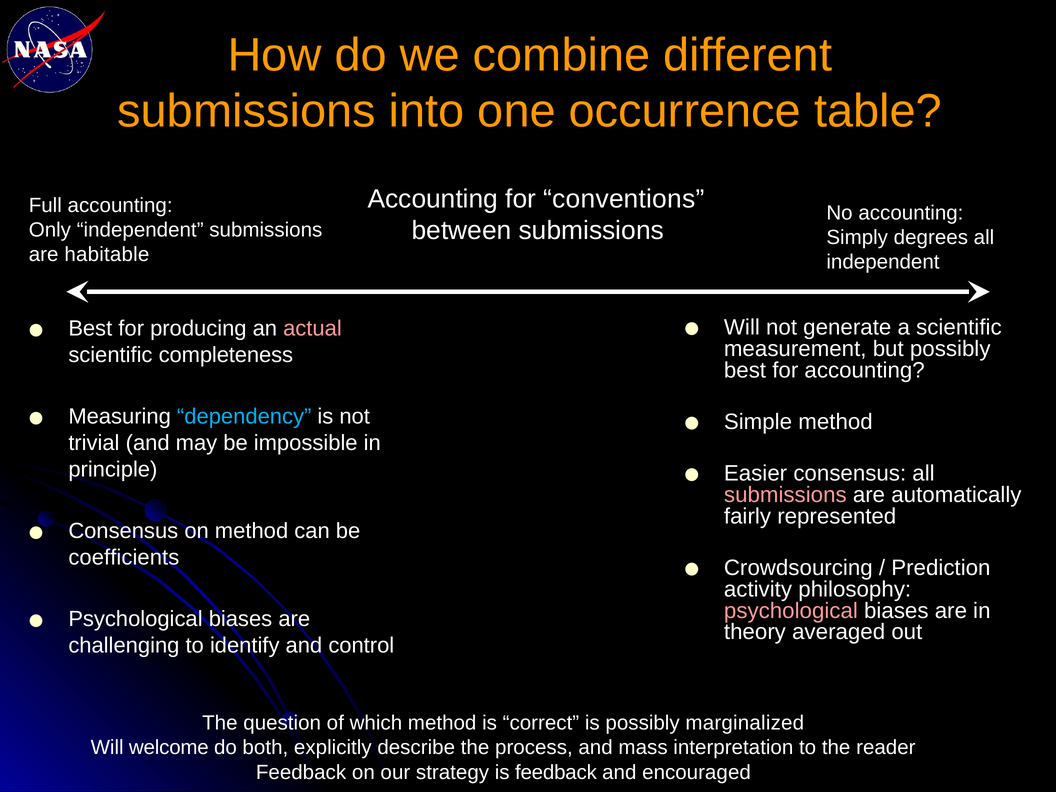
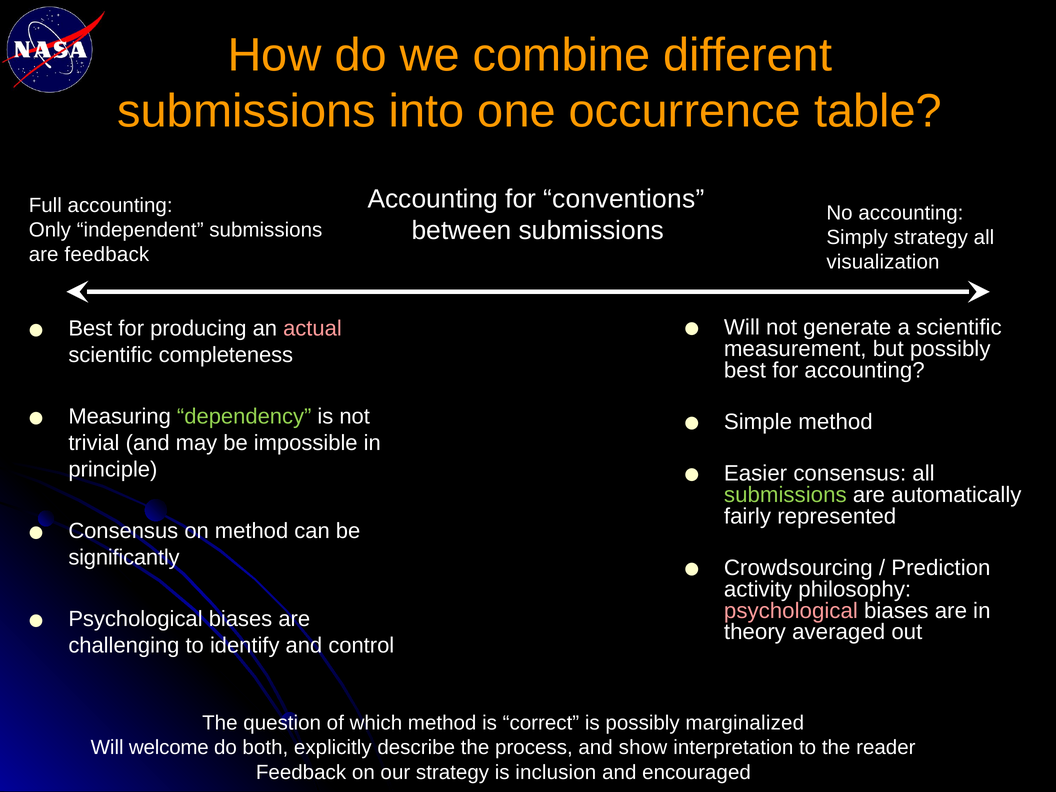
Simply degrees: degrees -> strategy (931, 238)
are habitable: habitable -> feedback (107, 255)
independent: independent -> visualization (883, 262)
dependency colour: light blue -> light green (244, 417)
submissions colour: pink -> light green (785, 495)
coefficients: coefficients -> significantly (124, 557)
mass: mass -> show (643, 748)
is feedback: feedback -> inclusion (556, 772)
